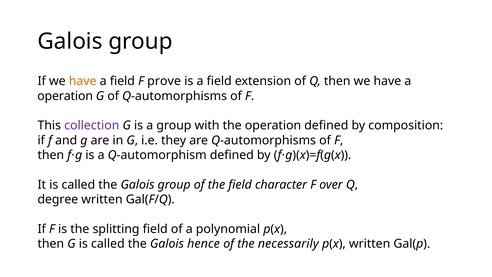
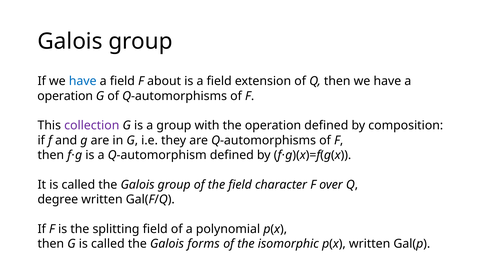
have colour: orange -> blue (83, 81)
prove: prove -> about (164, 81)
hence: hence -> forms (204, 244)
necessarily: necessarily -> isomorphic (288, 244)
